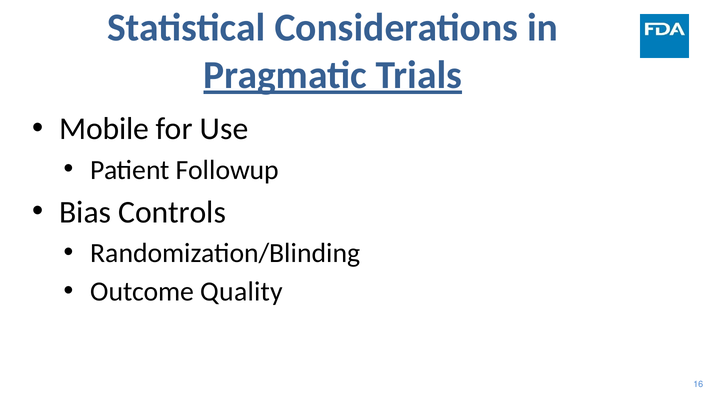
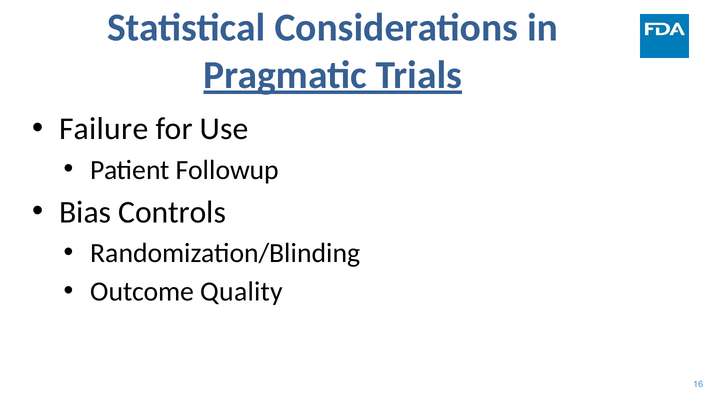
Mobile: Mobile -> Failure (104, 129)
